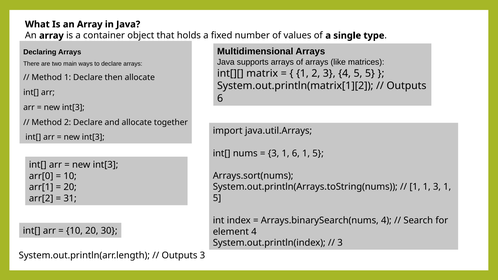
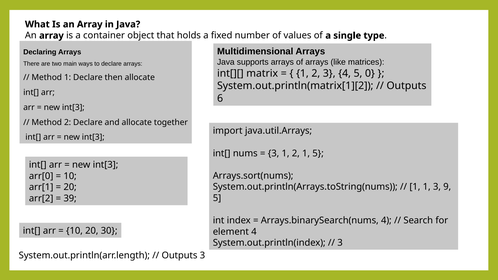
5 5: 5 -> 0 (370, 73)
3 1 6: 6 -> 2 (296, 153)
1 3 1: 1 -> 9 (447, 187)
31: 31 -> 39 (70, 199)
